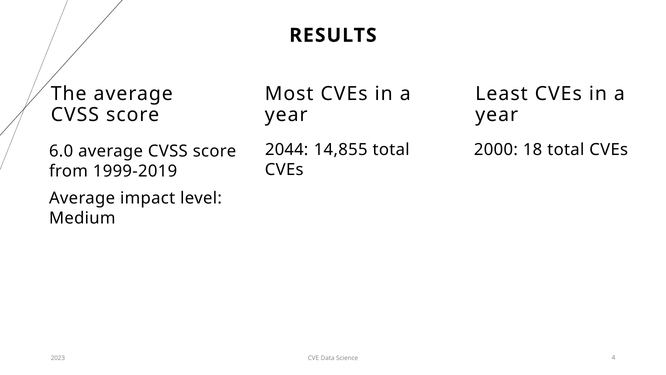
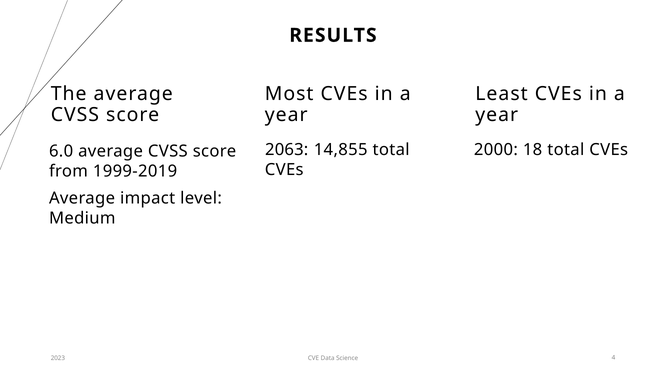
2044: 2044 -> 2063 (287, 150)
